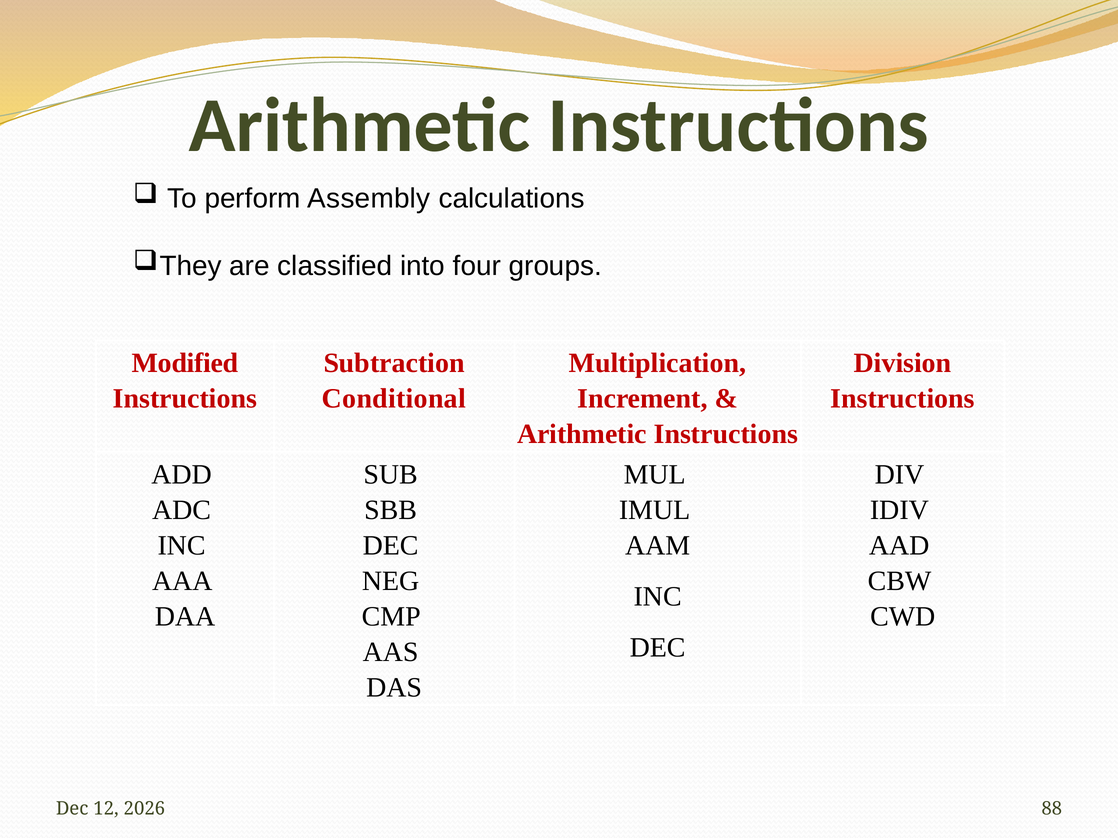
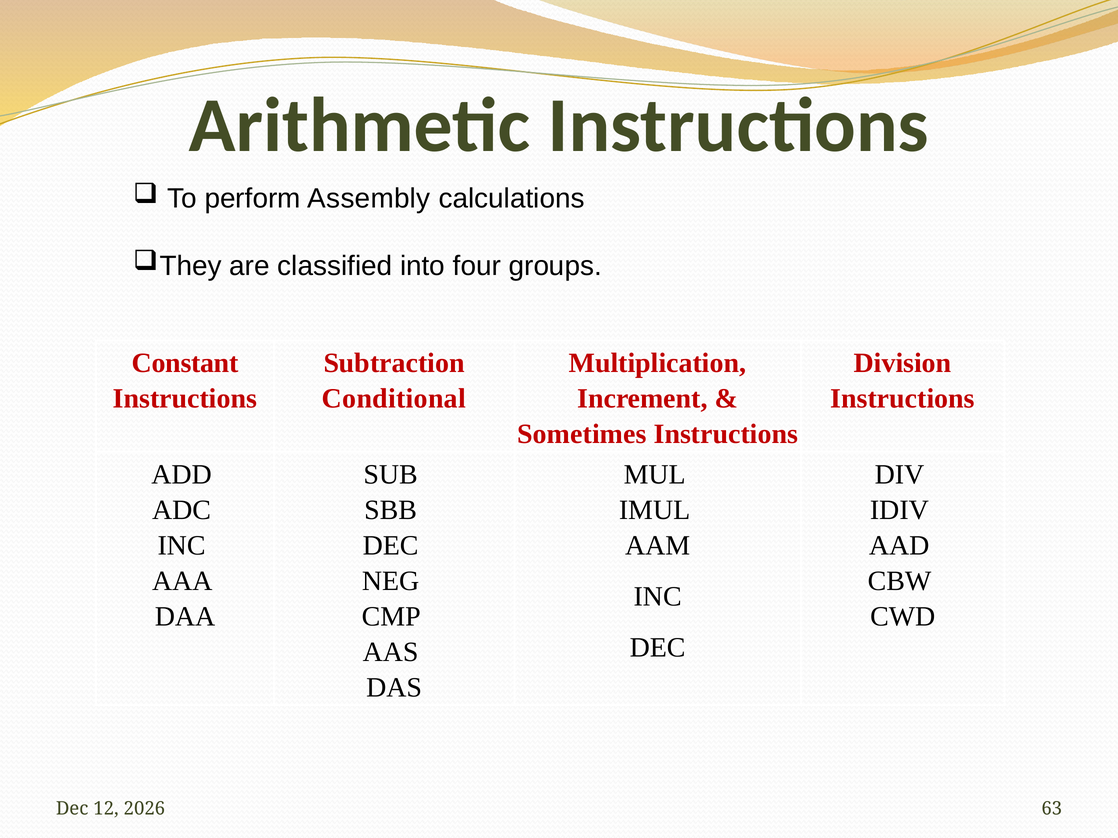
Modified: Modified -> Constant (185, 363)
Arithmetic: Arithmetic -> Sometimes (582, 434)
88: 88 -> 63 (1052, 809)
